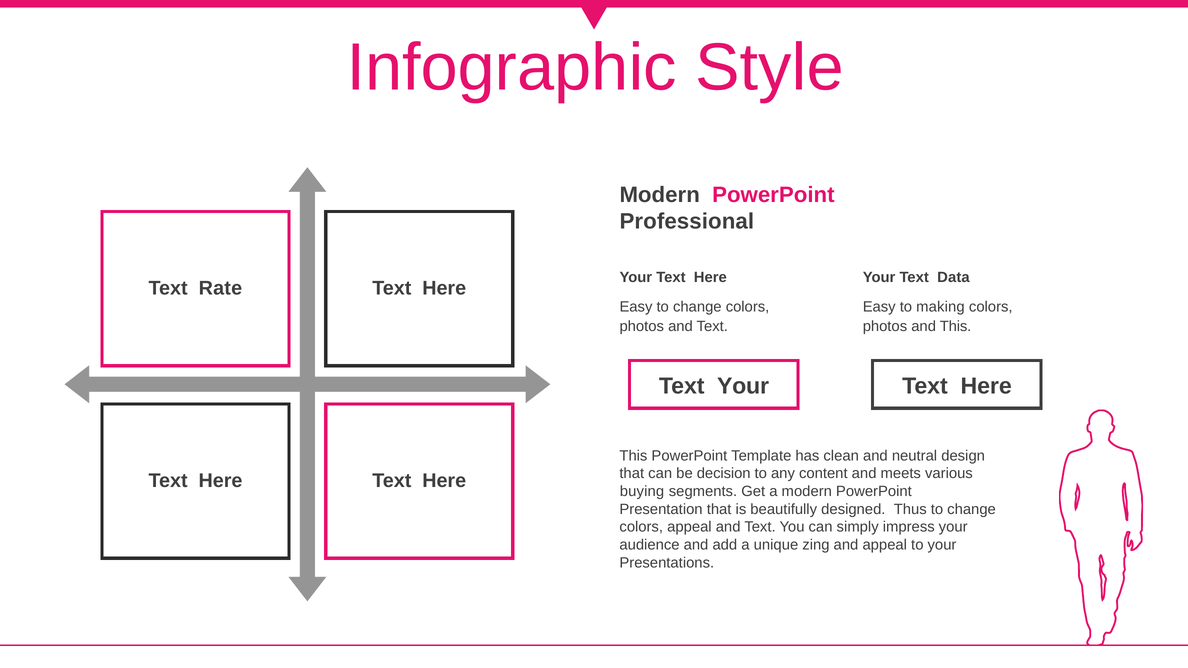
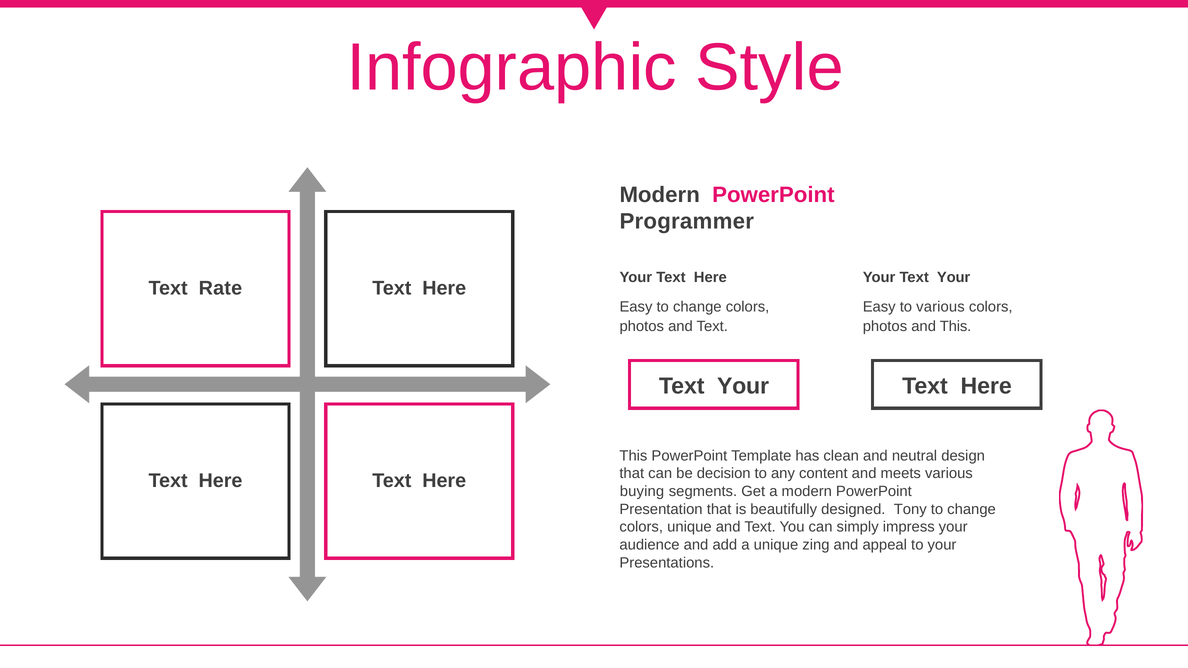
Professional: Professional -> Programmer (687, 222)
Your Text Data: Data -> Your (954, 277)
to making: making -> various (940, 307)
Thus: Thus -> Tony (910, 509)
colors appeal: appeal -> unique (689, 527)
